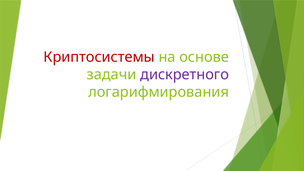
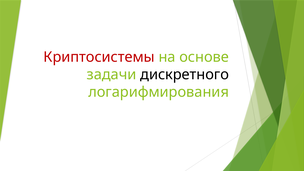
дискретного colour: purple -> black (185, 75)
